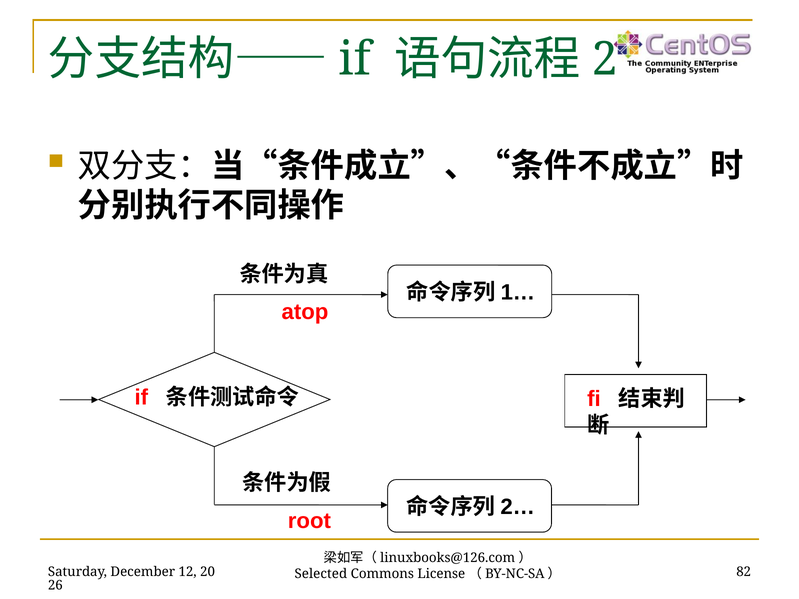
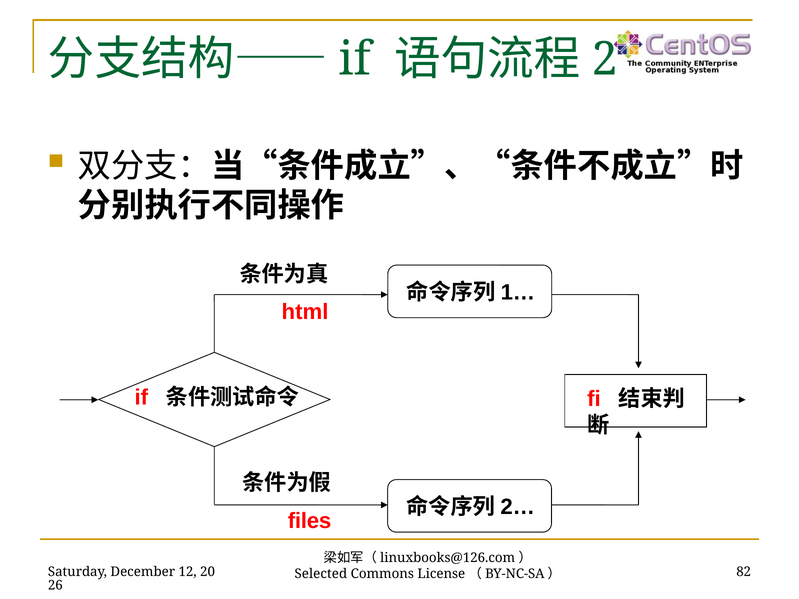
atop: atop -> html (305, 312)
root: root -> files (310, 521)
